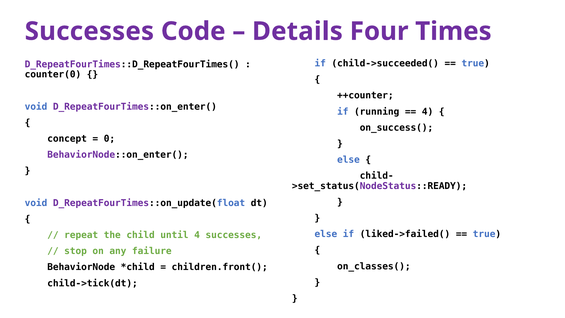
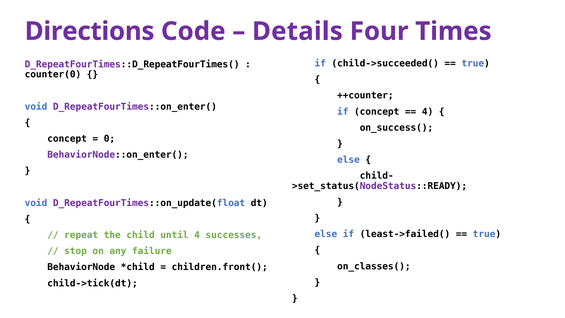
Successes: Successes -> Directions (90, 31)
if running: running -> concept (377, 112)
liked->failed(: liked->failed( -> least->failed( (405, 234)
